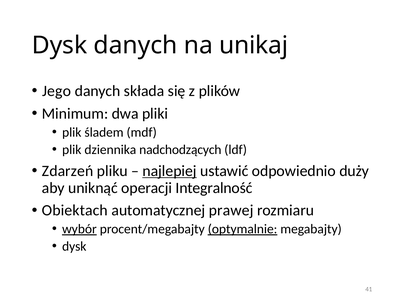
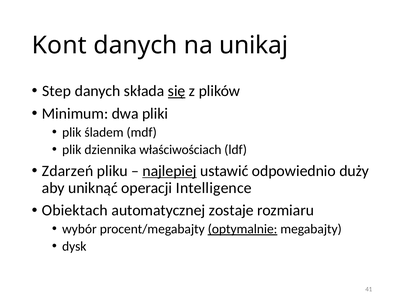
Dysk: Dysk -> Kont (59, 45)
Jego: Jego -> Step (57, 91)
się underline: none -> present (177, 91)
nadchodzących: nadchodzących -> właściwościach (180, 150)
Integralność: Integralność -> Intelligence (214, 188)
prawej: prawej -> zostaje (231, 210)
wybór underline: present -> none (79, 229)
